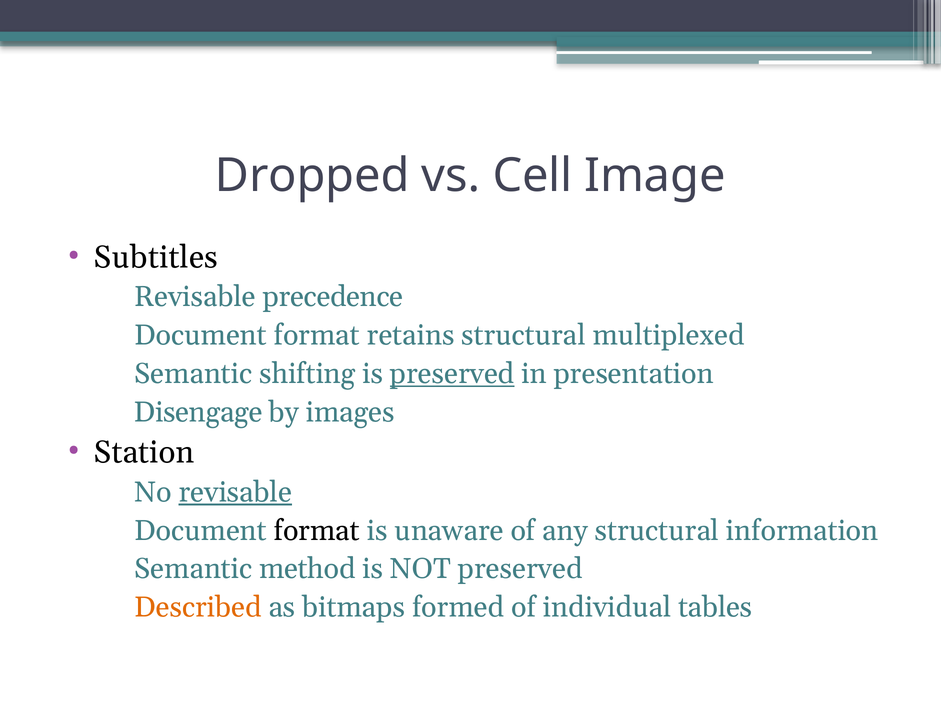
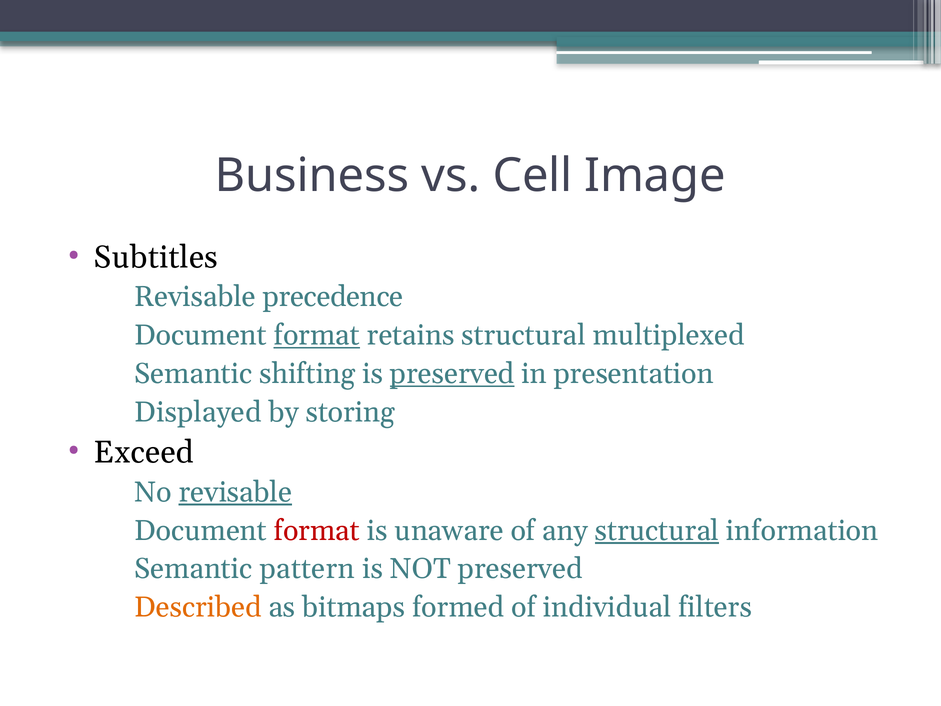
Dropped: Dropped -> Business (312, 176)
format underline: none -> present (317, 335)
Disengage: Disengage -> Displayed (198, 412)
images: images -> storing (350, 412)
Station: Station -> Exceed (144, 452)
format colour: black -> red (317, 530)
structural underline: none -> present (657, 530)
method: method -> pattern (307, 569)
tables: tables -> filters (715, 607)
